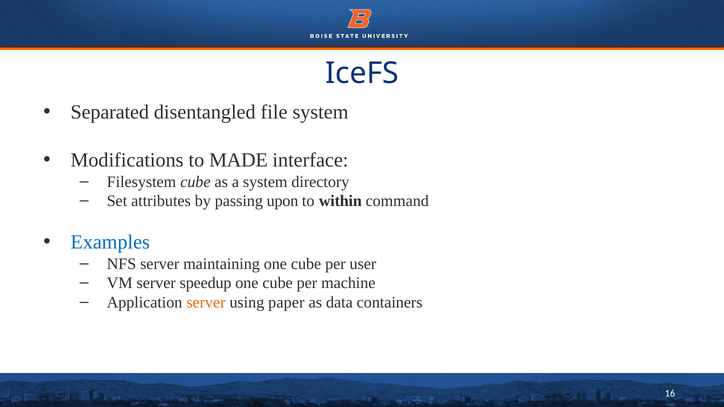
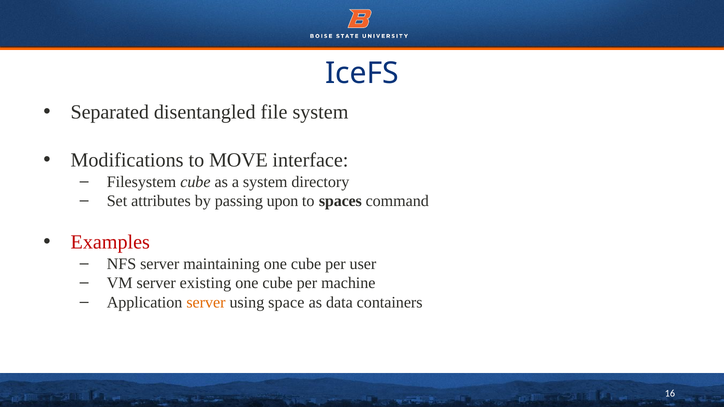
MADE: MADE -> MOVE (238, 160)
within: within -> spaces (340, 201)
Examples colour: blue -> red (110, 242)
speedup: speedup -> existing (205, 283)
paper: paper -> space (286, 302)
